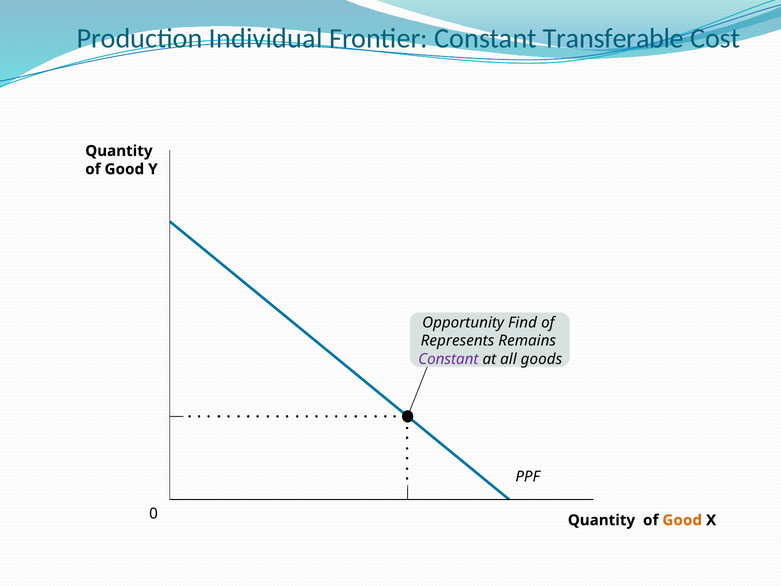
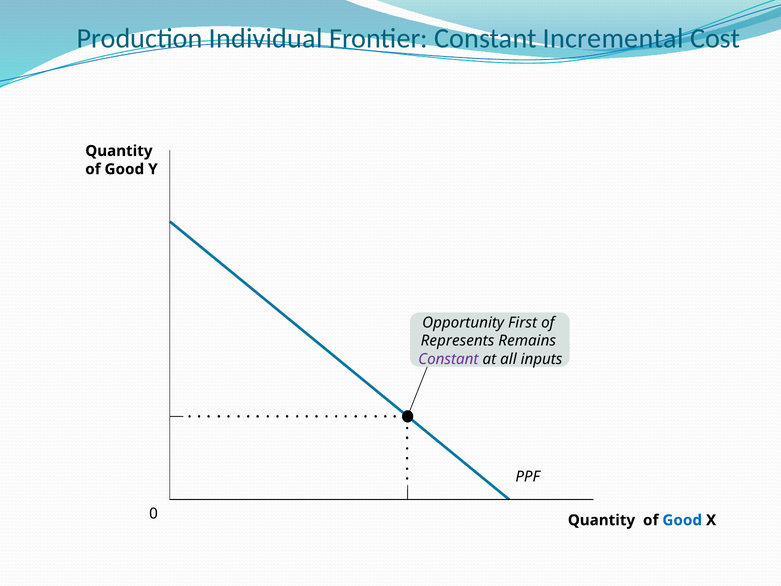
Transferable: Transferable -> Incremental (613, 38)
Find: Find -> First (523, 323)
goods: goods -> inputs (542, 359)
Good colour: orange -> blue (682, 520)
